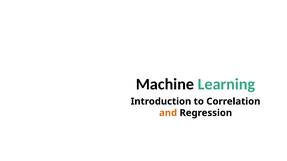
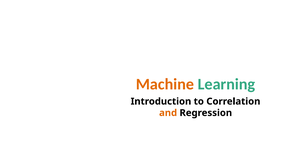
Machine colour: black -> orange (165, 84)
